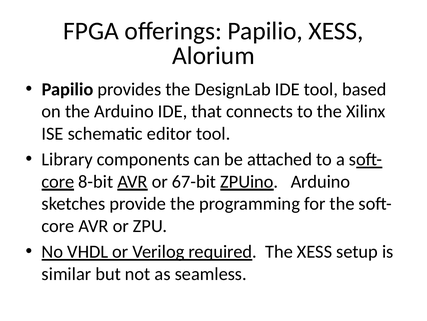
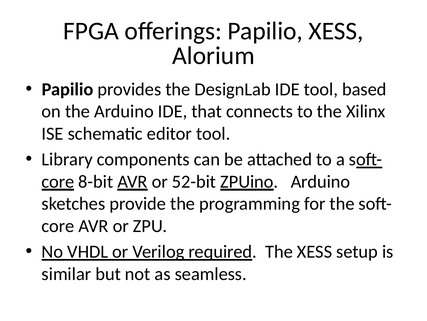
67-bit: 67-bit -> 52-bit (194, 181)
